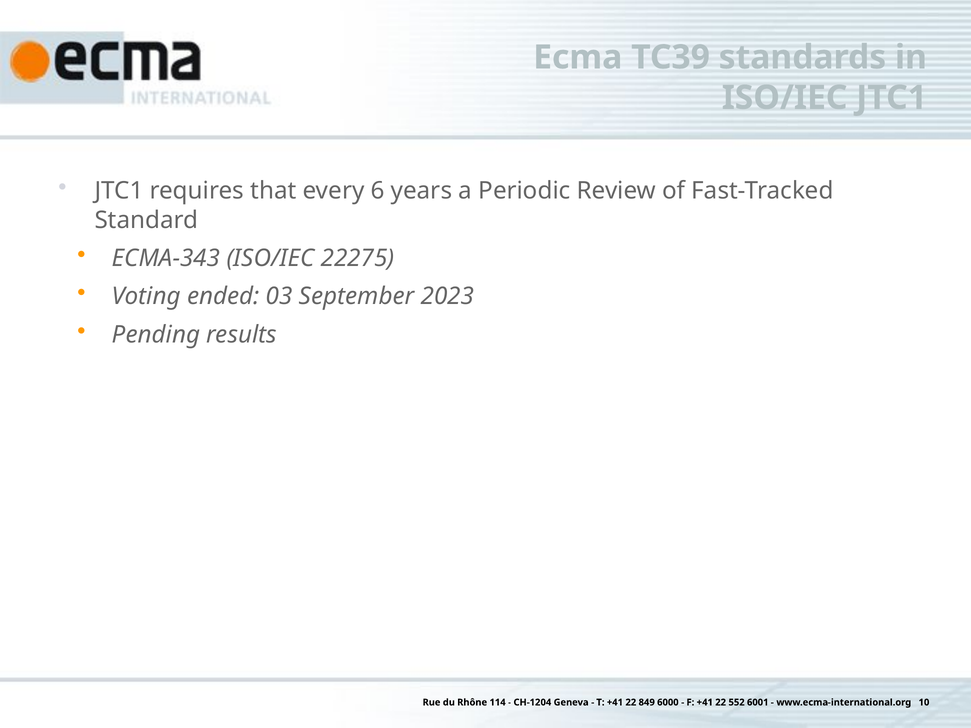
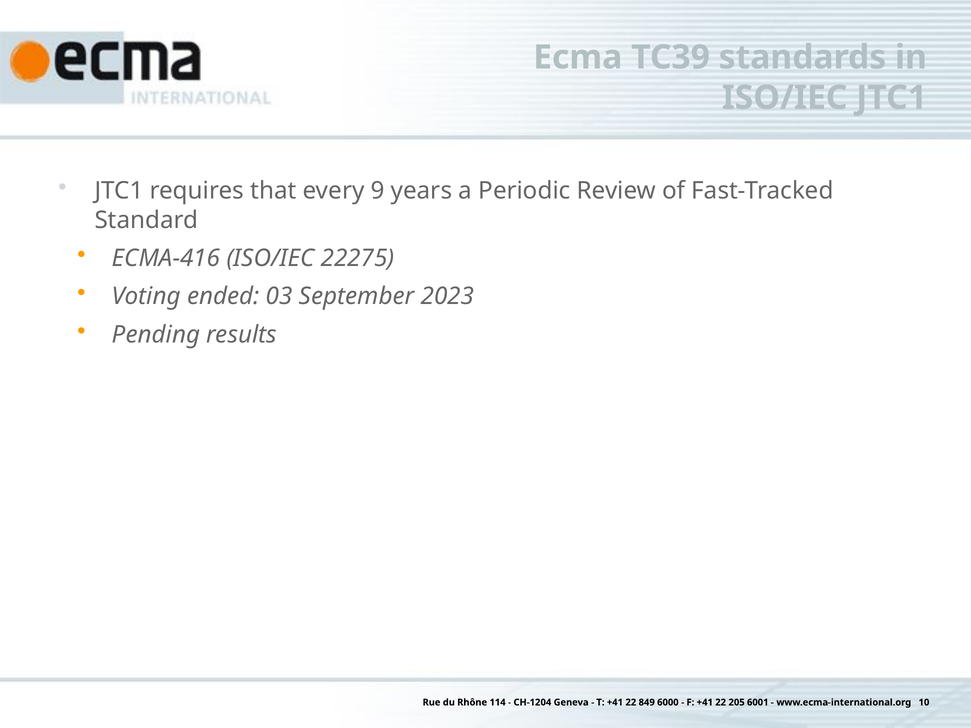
6: 6 -> 9 (378, 191)
ECMA-343: ECMA-343 -> ECMA-416 (166, 258)
552: 552 -> 205 (737, 703)
